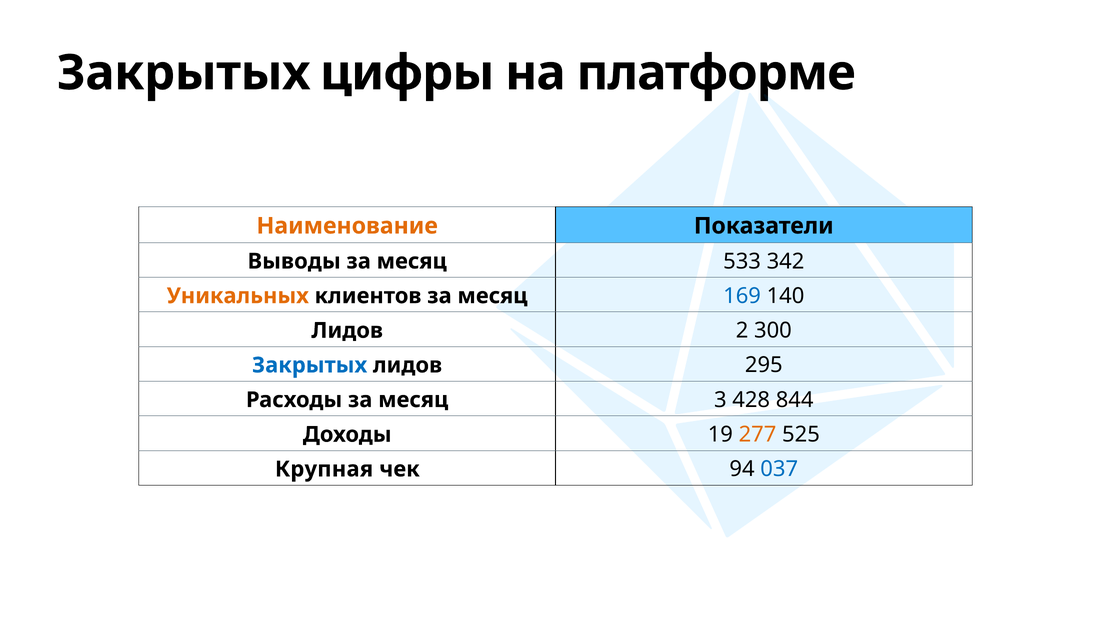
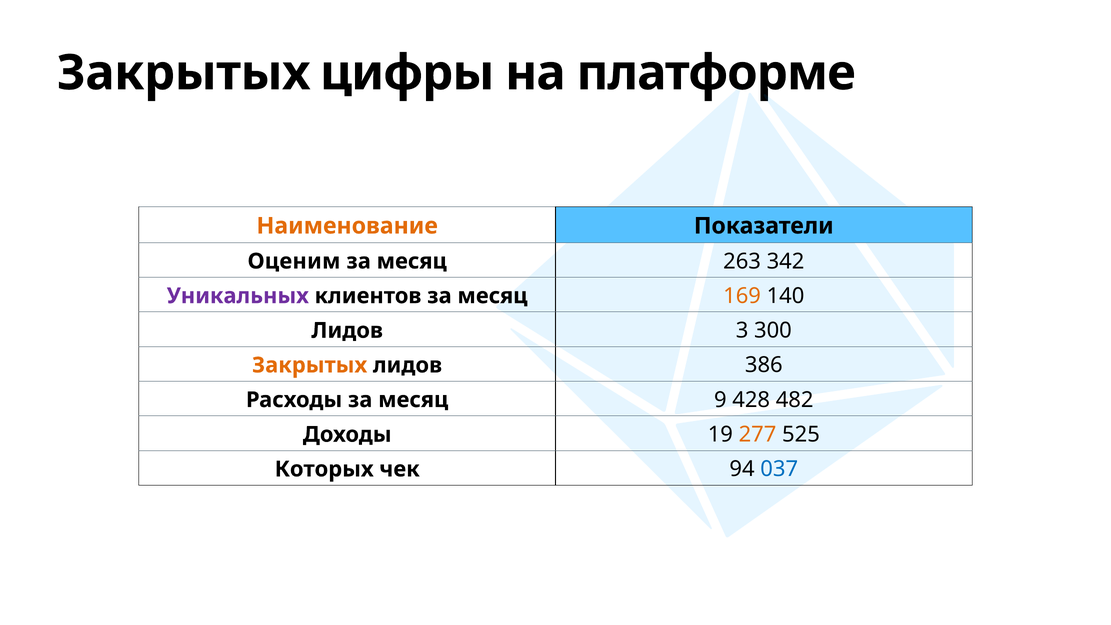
Выводы: Выводы -> Оценим (294, 261)
533: 533 -> 263 (742, 261)
Уникальных colour: orange -> purple (238, 296)
169 colour: blue -> orange (742, 296)
2: 2 -> 3 (742, 331)
Закрытых colour: blue -> orange (310, 365)
295: 295 -> 386 (764, 365)
3: 3 -> 9 (720, 400)
844: 844 -> 482 (795, 400)
Крупная: Крупная -> Которых (324, 469)
